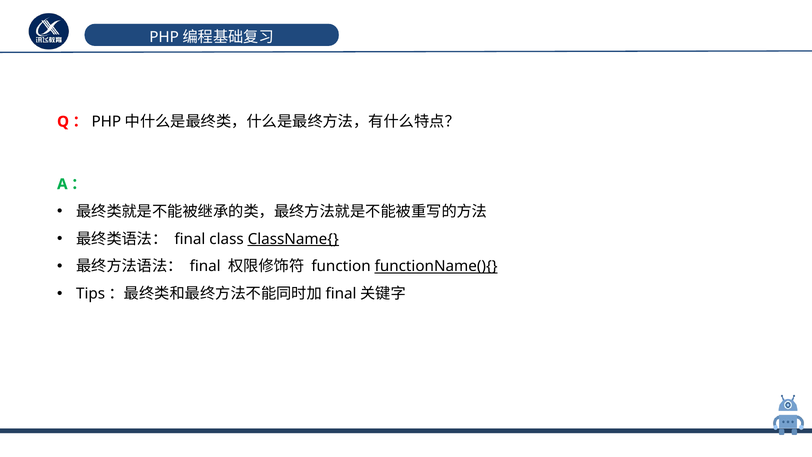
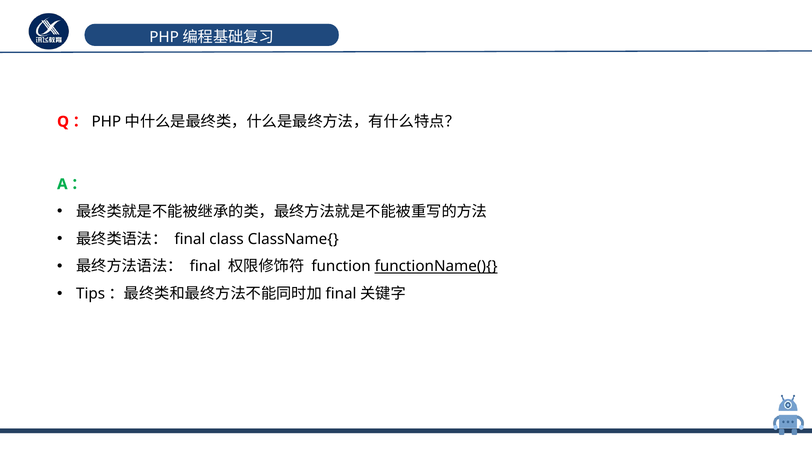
ClassName{ underline: present -> none (293, 239)
